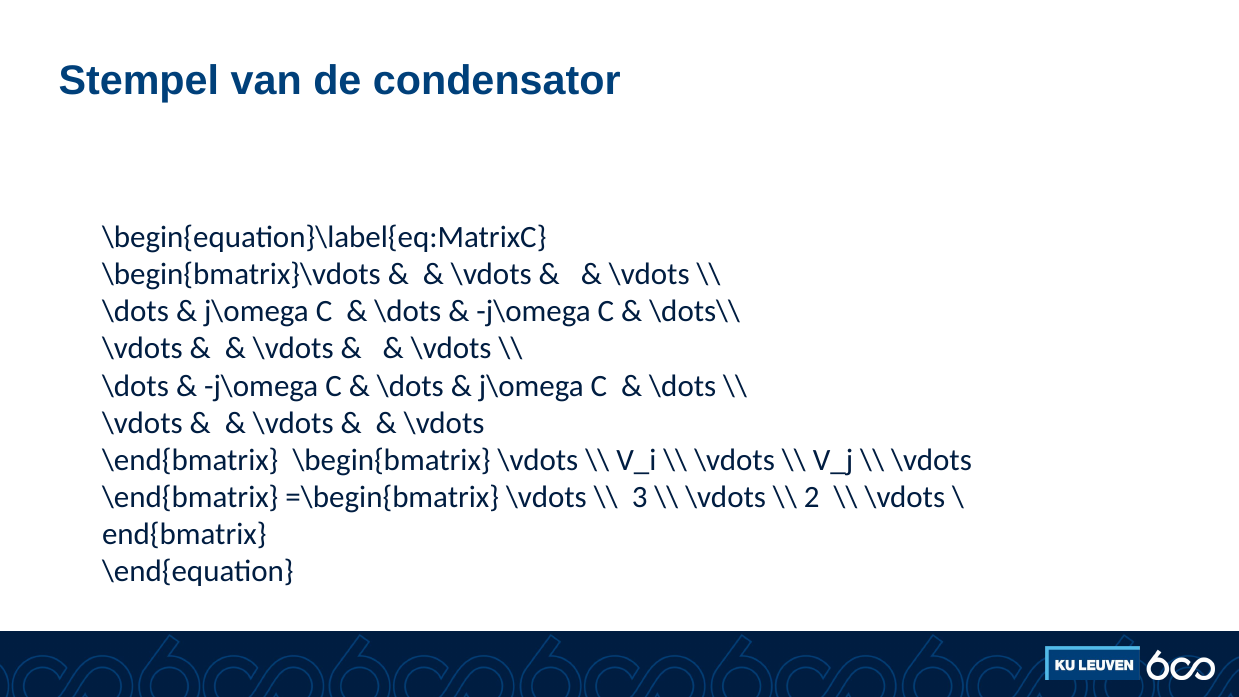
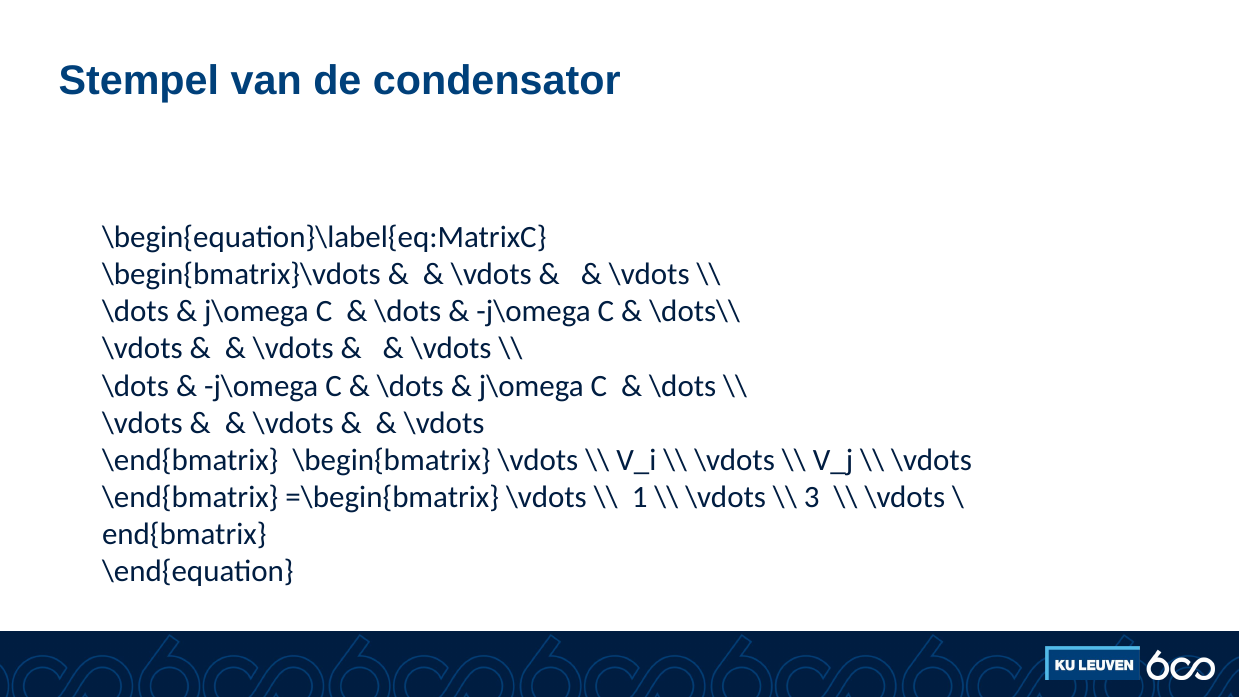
3: 3 -> 1 (640, 497)
2: 2 -> 3 (812, 497)
